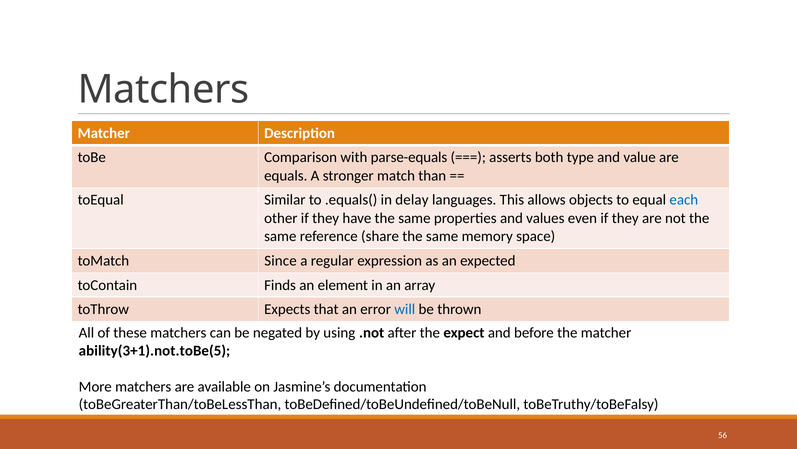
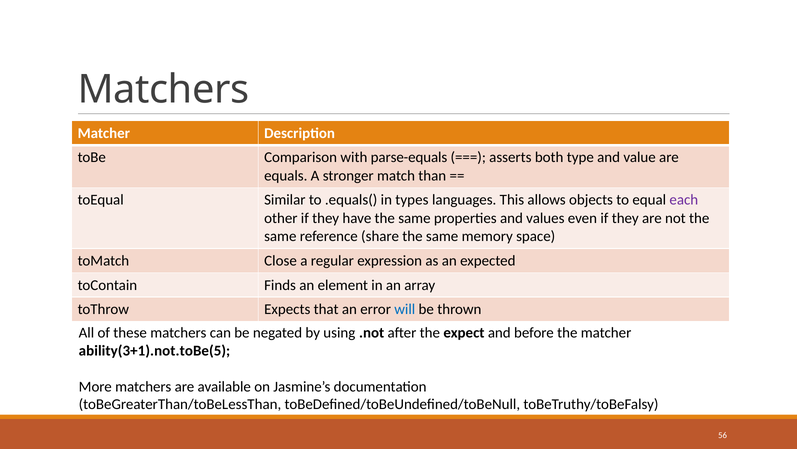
delay: delay -> types (412, 200)
each colour: blue -> purple (684, 200)
Since: Since -> Close (281, 260)
